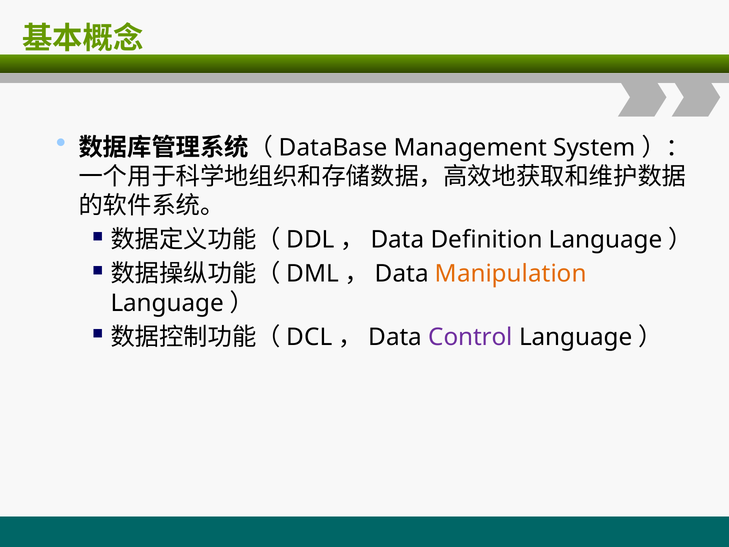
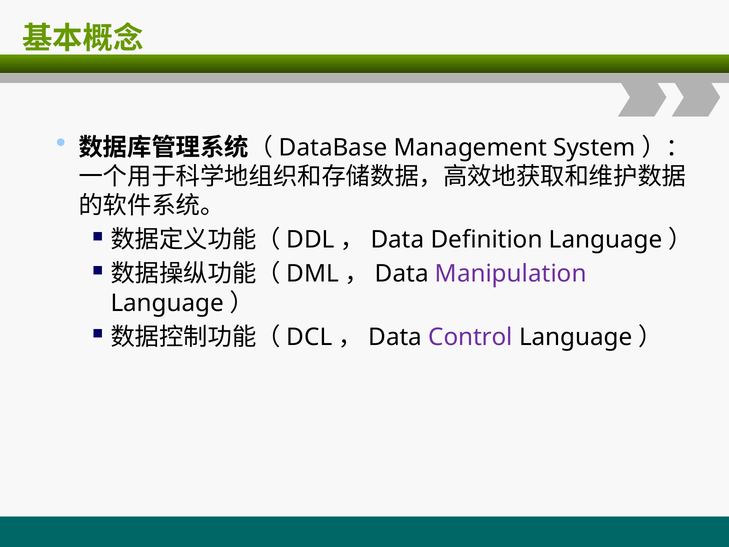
Manipulation colour: orange -> purple (511, 274)
